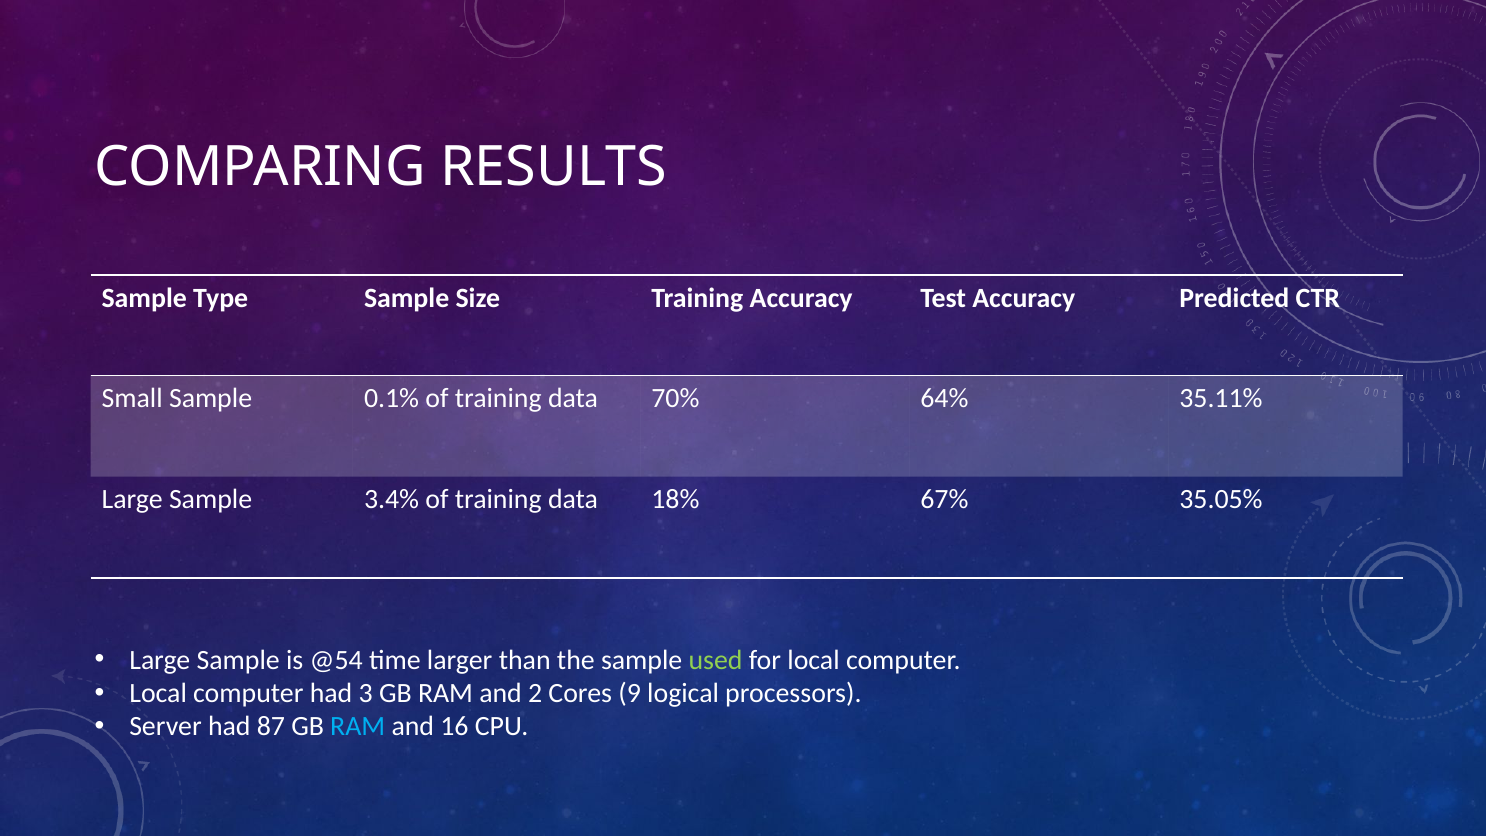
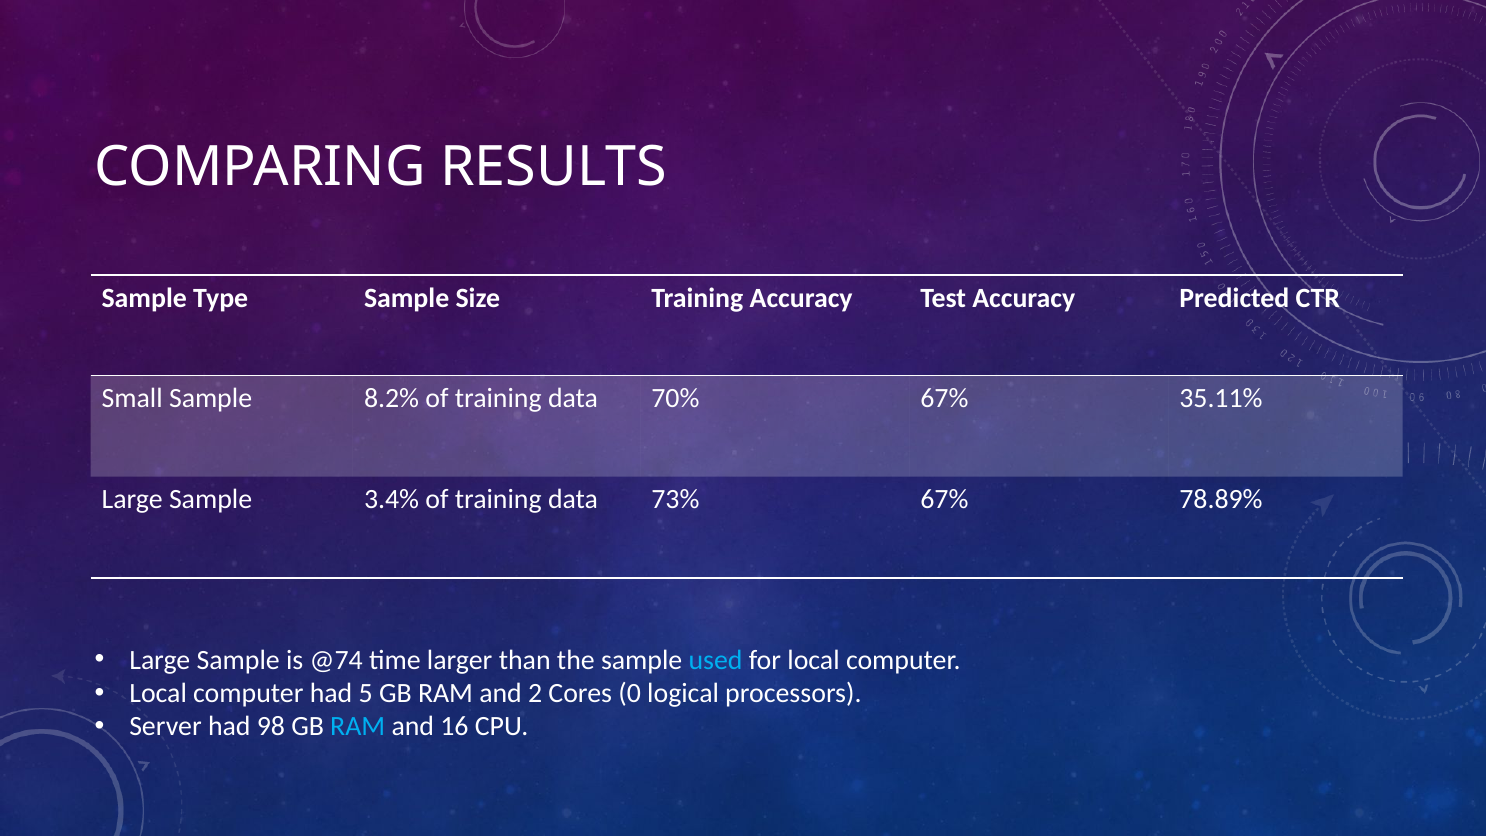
0.1%: 0.1% -> 8.2% (392, 398)
70% 64%: 64% -> 67% (944, 398)
18%: 18% -> 73% (675, 499)
35.05%: 35.05% -> 78.89% (1221, 499)
@54: @54 -> @74 (336, 660)
used colour: light green -> light blue (716, 660)
3: 3 -> 5 (366, 693)
9: 9 -> 0 (630, 693)
87: 87 -> 98 (271, 727)
